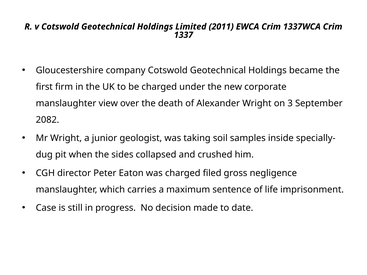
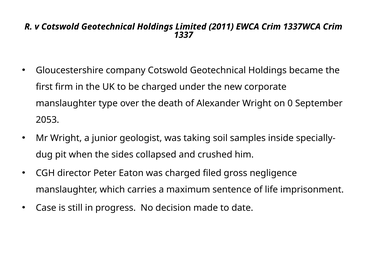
view: view -> type (108, 103)
3: 3 -> 0 (290, 103)
2082: 2082 -> 2053 (47, 120)
